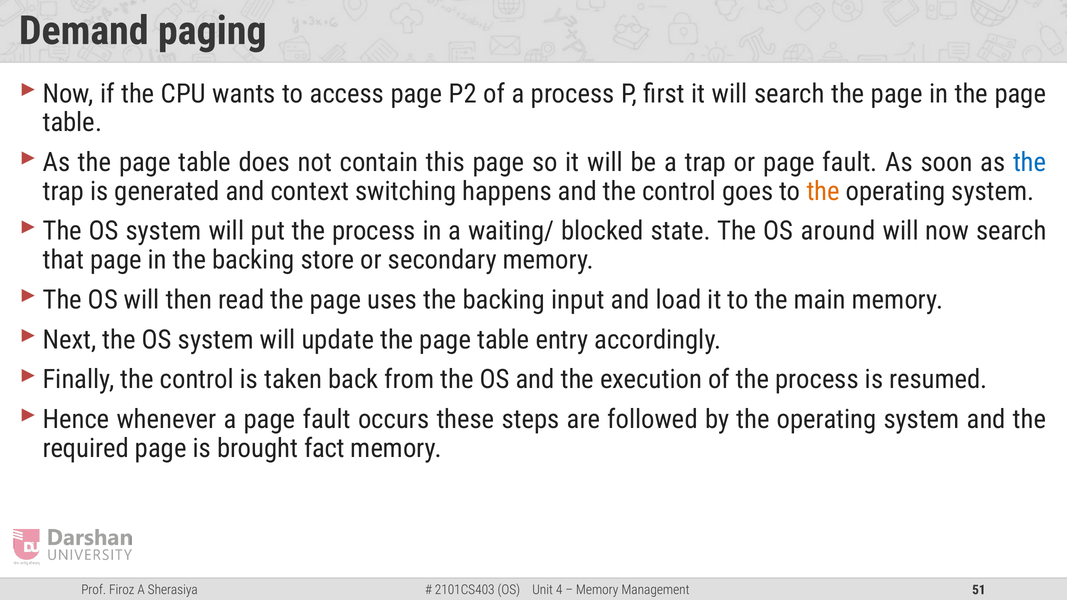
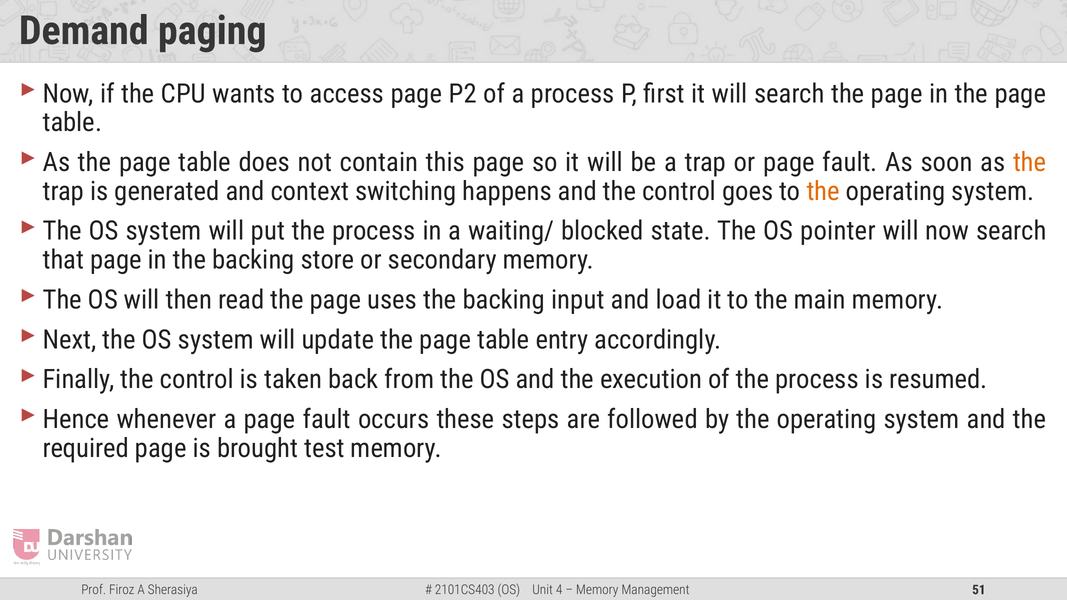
the colour: blue -> orange (1030, 163)
around: around -> pointer (838, 231)
fact: fact -> test (324, 448)
